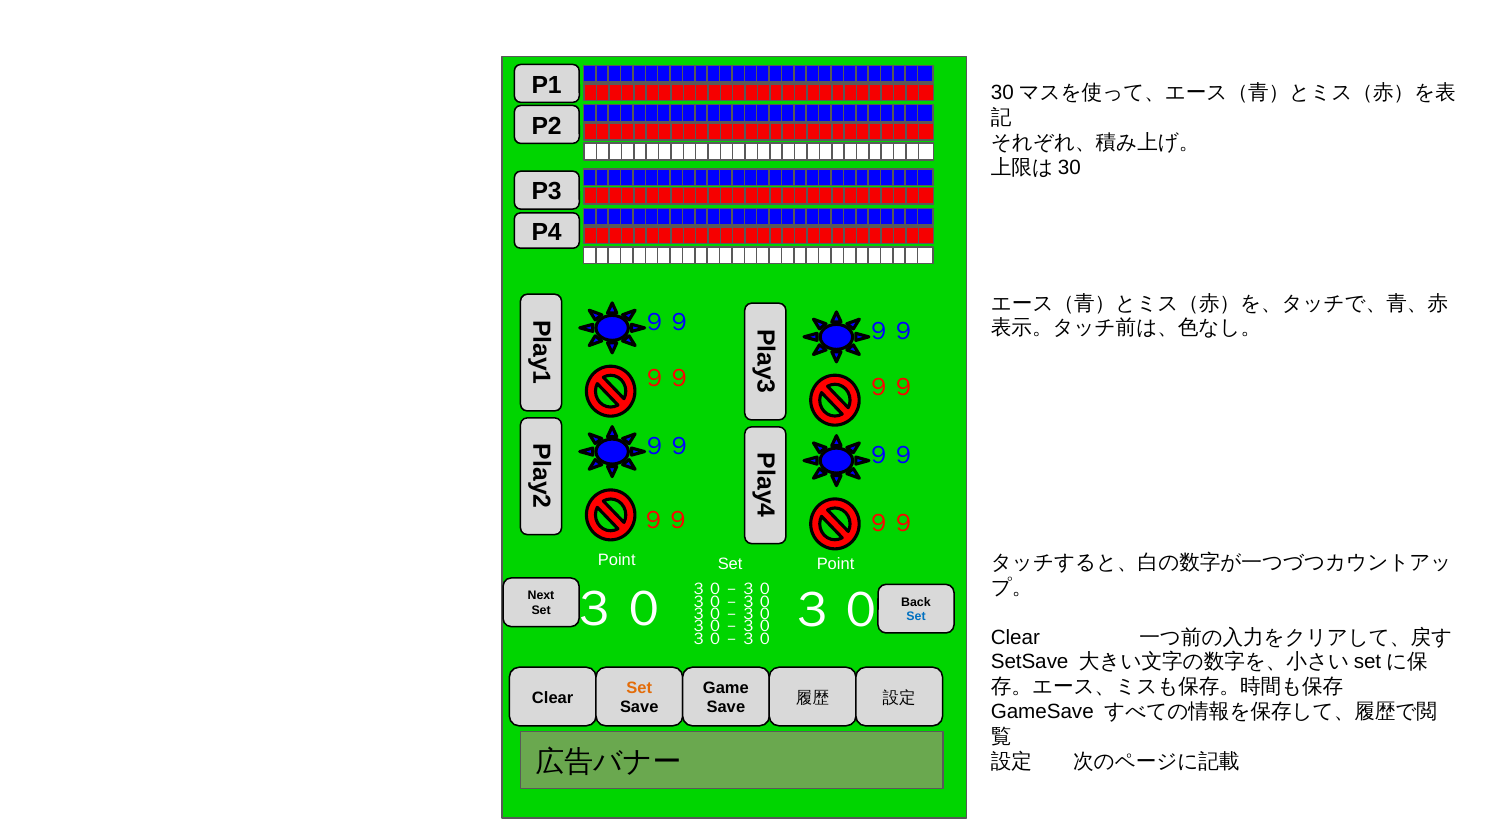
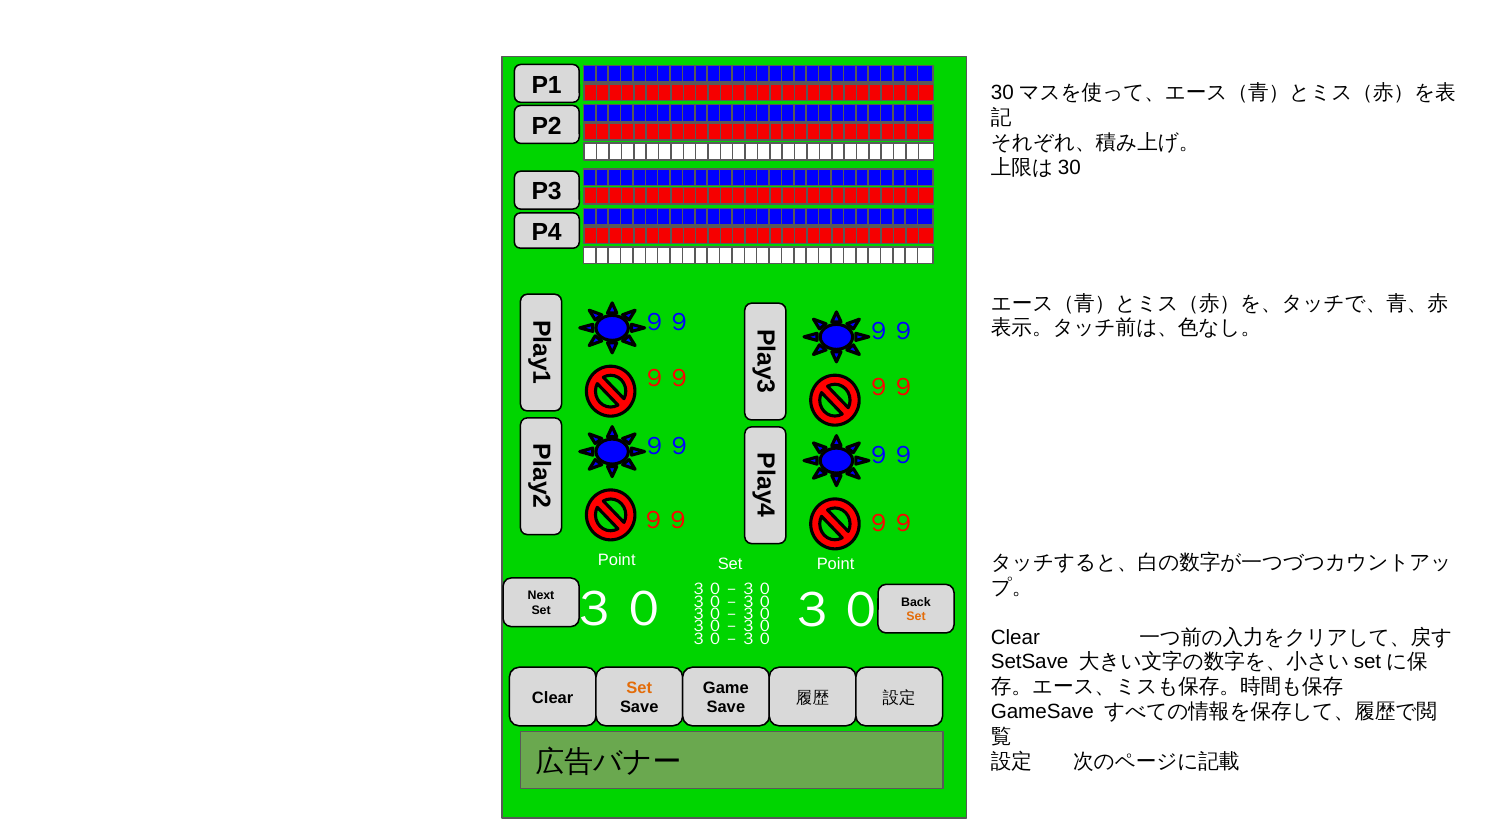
Set colour: blue -> orange (916, 617)
